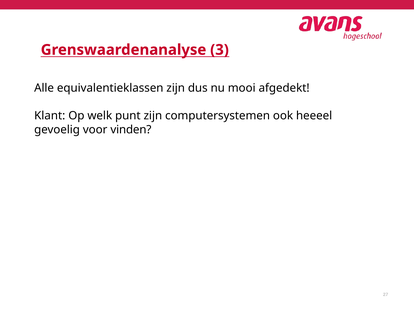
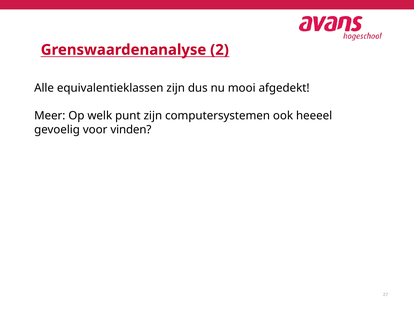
3: 3 -> 2 (220, 50)
Klant: Klant -> Meer (50, 116)
